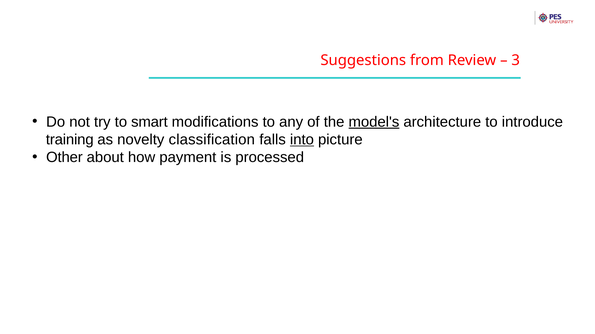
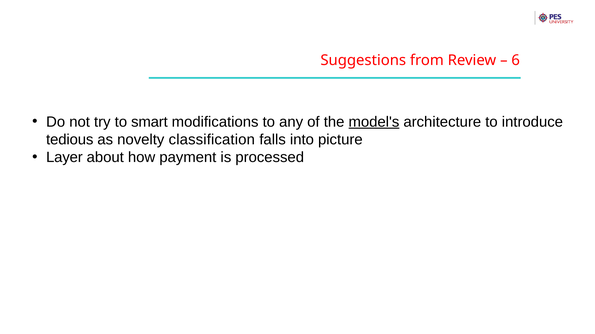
3: 3 -> 6 (516, 60)
training: training -> tedious (70, 140)
into underline: present -> none (302, 140)
Other: Other -> Layer (64, 158)
